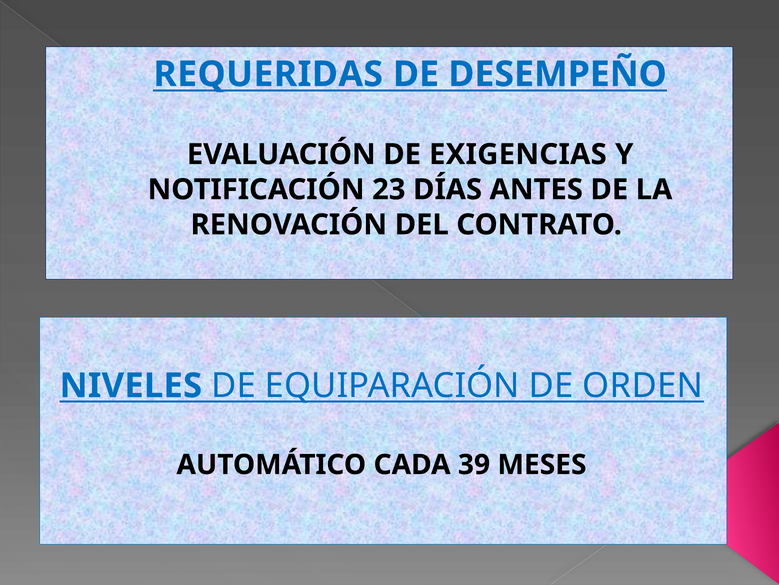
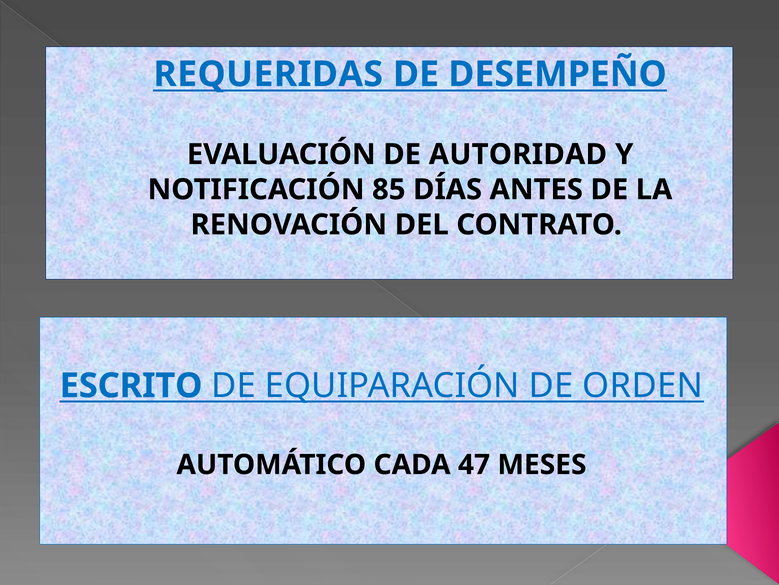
EXIGENCIAS: EXIGENCIAS -> AUTORIDAD (518, 154)
23: 23 -> 85 (389, 189)
NIVELES: NIVELES -> ESCRITO (131, 385)
39: 39 -> 47 (474, 464)
